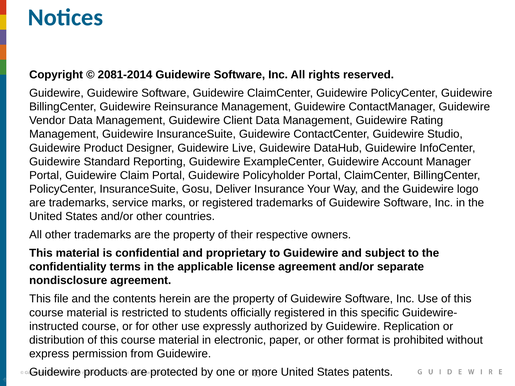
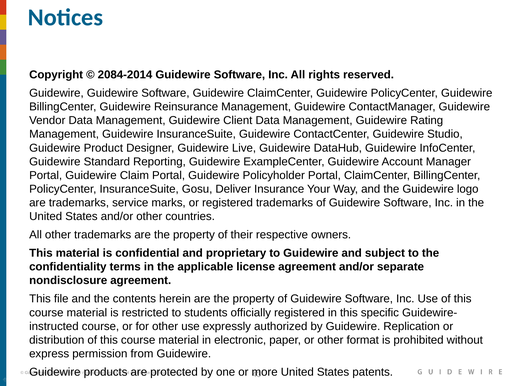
2081-2014: 2081-2014 -> 2084-2014 (125, 75)
